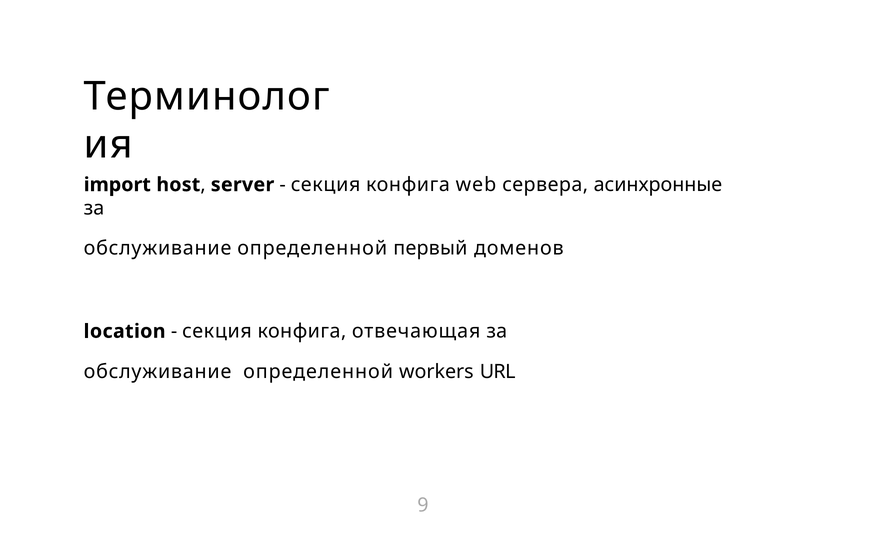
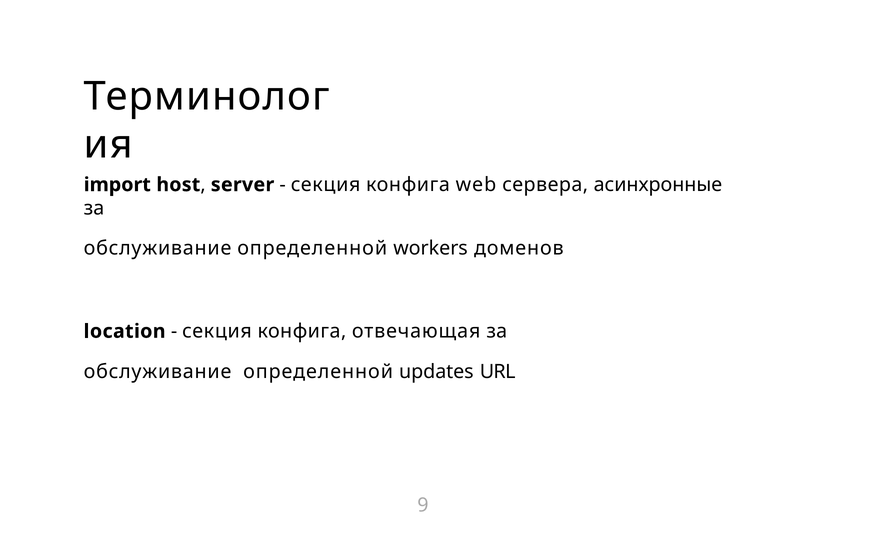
первый: первый -> workers (431, 249)
workers: workers -> updates (436, 372)
